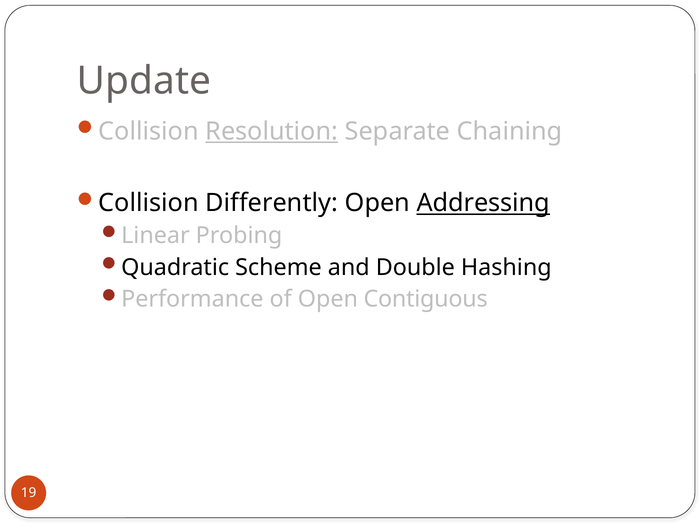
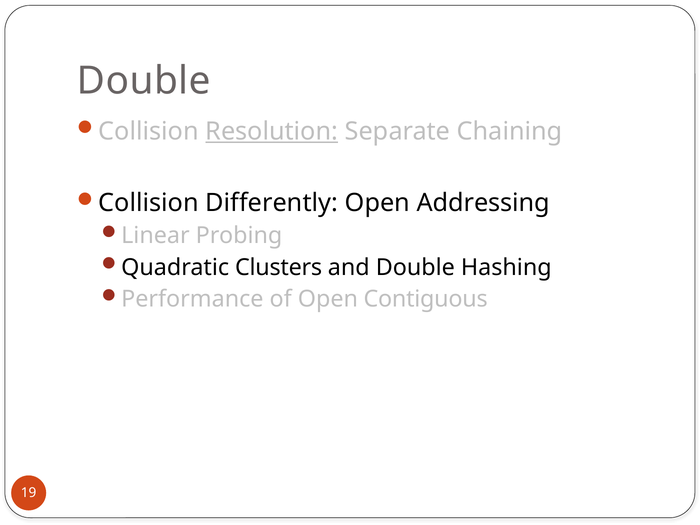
Update: Update -> Double (144, 81)
Addressing underline: present -> none (483, 203)
Scheme: Scheme -> Clusters (279, 267)
